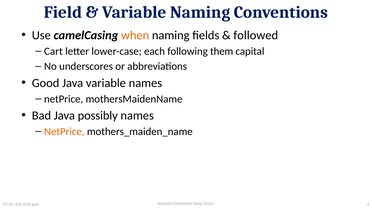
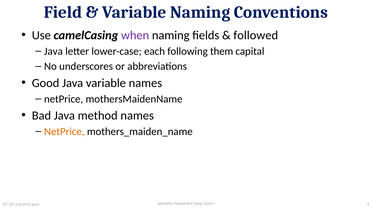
when colour: orange -> purple (135, 35)
Cart: Cart -> Java (53, 51)
possibly: possibly -> method (98, 116)
